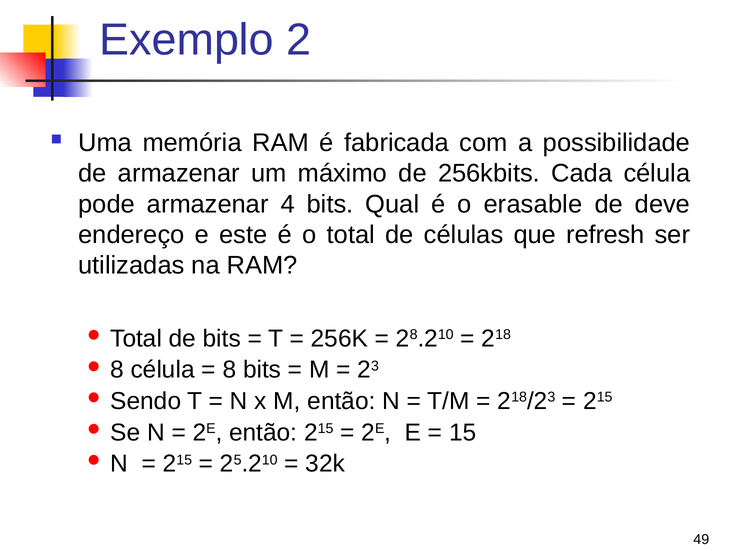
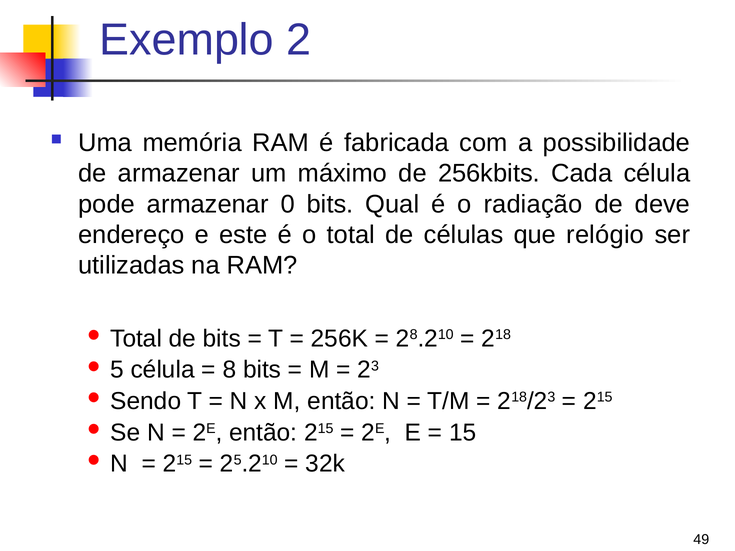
4: 4 -> 0 (288, 204)
erasable: erasable -> radiação (533, 204)
refresh: refresh -> relógio (605, 235)
8: 8 -> 5 (117, 370)
